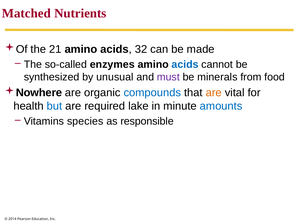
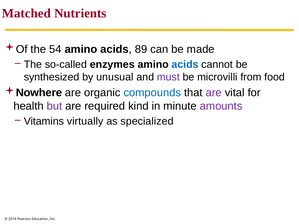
21: 21 -> 54 (55, 49)
32: 32 -> 89 (141, 49)
minerals: minerals -> microvilli (217, 77)
are colour: orange -> purple (214, 93)
but colour: blue -> purple (54, 106)
lake: lake -> kind (138, 106)
amounts colour: blue -> purple (221, 106)
species: species -> virtually (85, 121)
responsible: responsible -> specialized (147, 121)
